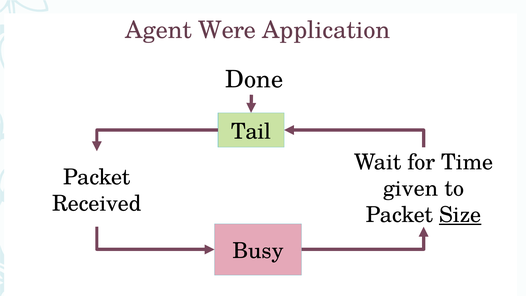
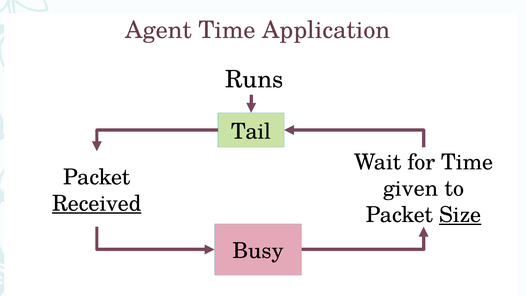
Agent Were: Were -> Time (227, 30)
Done: Done -> Runs (254, 80)
Received underline: none -> present (97, 204)
